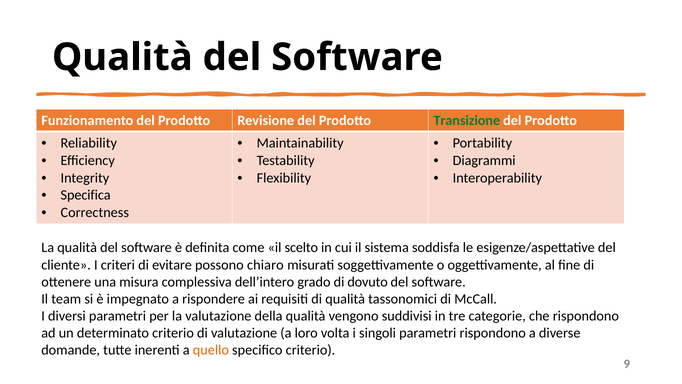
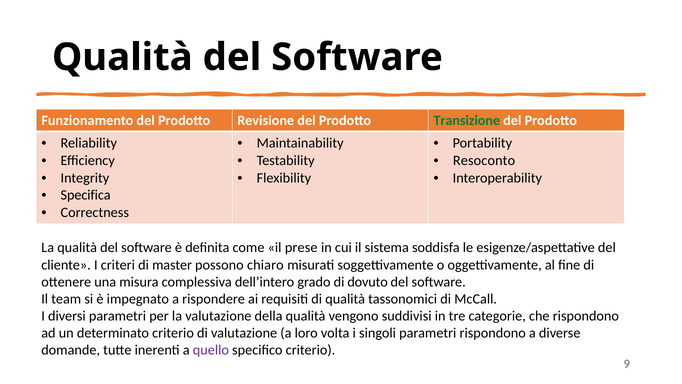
Diagrammi: Diagrammi -> Resoconto (484, 160)
scelto: scelto -> prese (301, 248)
evitare: evitare -> master (172, 265)
quello colour: orange -> purple (211, 350)
